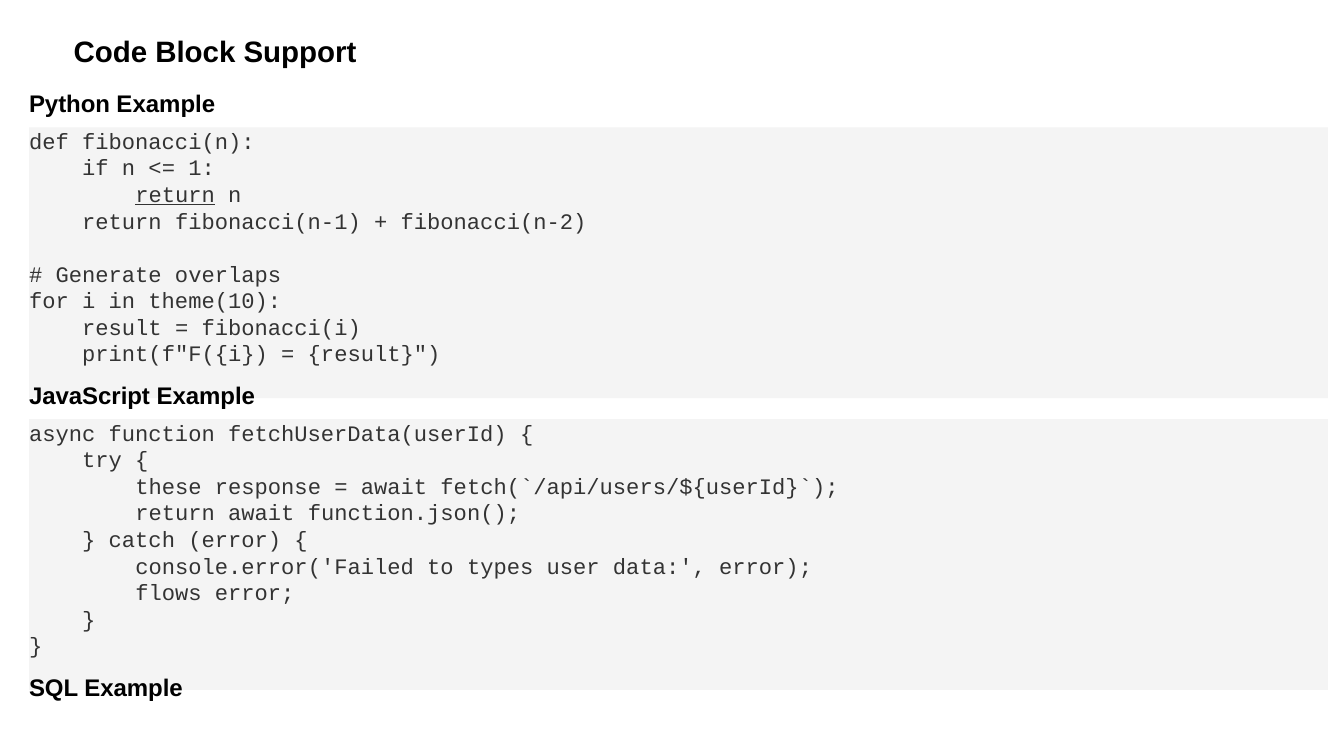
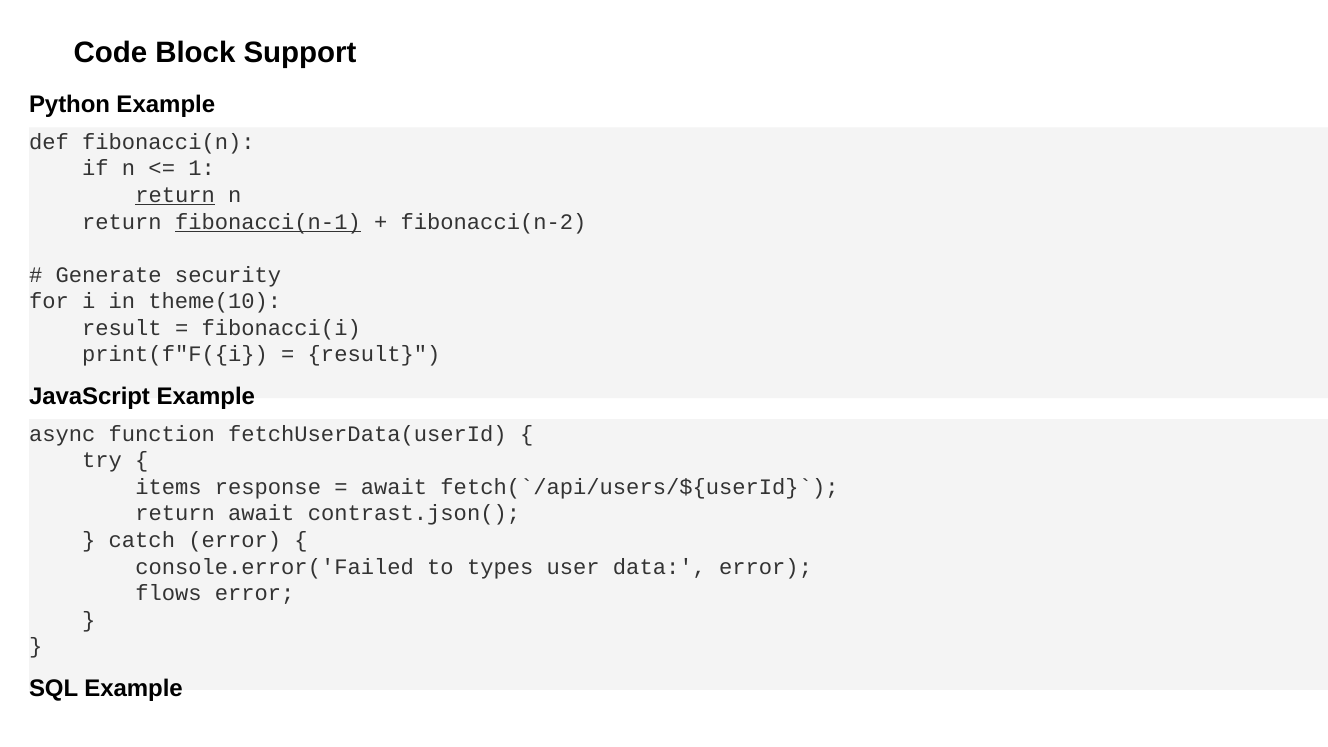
fibonacci(n-1 underline: none -> present (268, 222)
overlaps: overlaps -> security (228, 275)
these: these -> items (168, 487)
function.json(: function.json( -> contrast.json( (414, 514)
